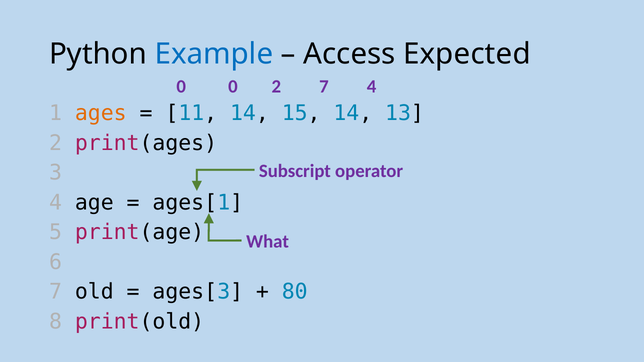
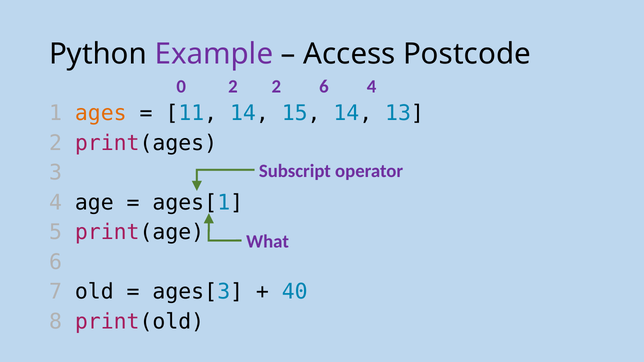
Example colour: blue -> purple (214, 54)
Expected: Expected -> Postcode (467, 54)
0 0: 0 -> 2 (233, 87)
2 7: 7 -> 6 (324, 87)
80: 80 -> 40 (295, 292)
